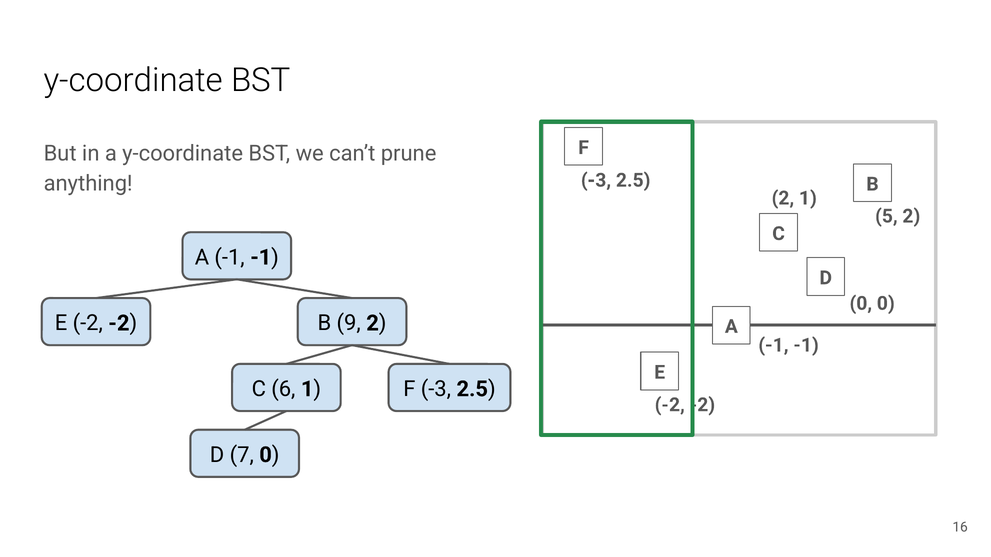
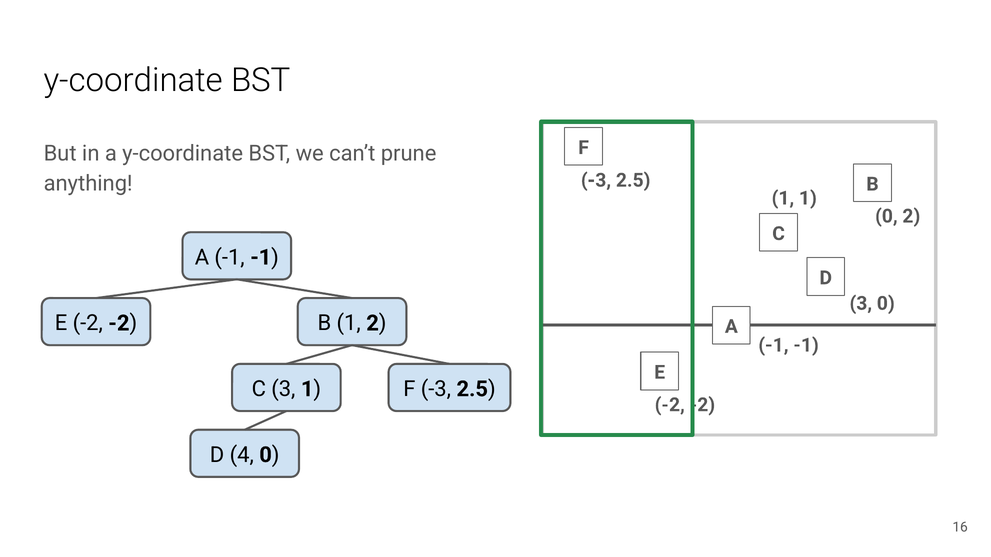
2: 2 -> 1 (783, 198)
5: 5 -> 0 (886, 216)
0: 0 -> 3 (861, 304)
9: 9 -> 1 (349, 323)
C 6: 6 -> 3 (283, 389)
7: 7 -> 4 (242, 455)
